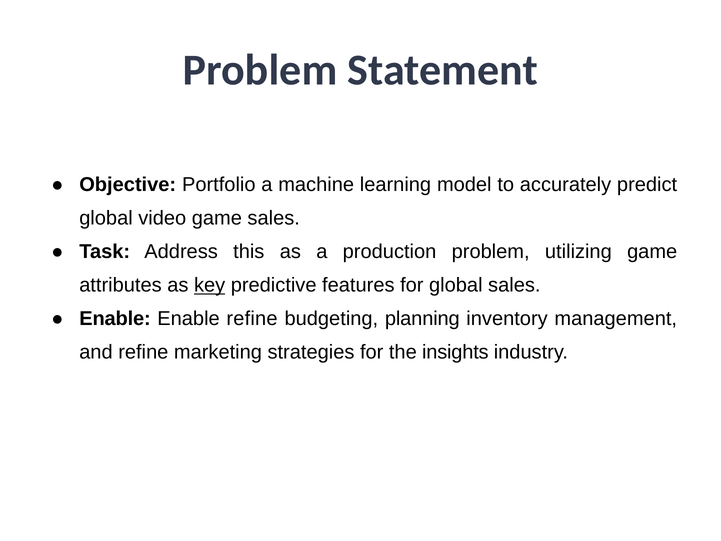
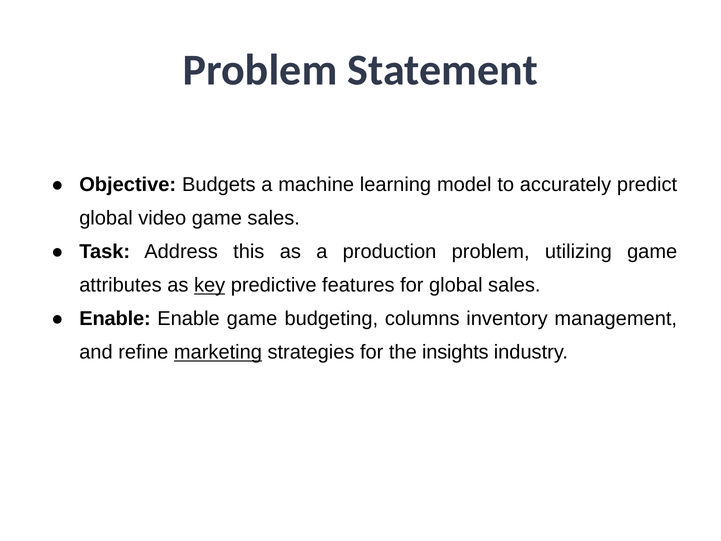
Portfolio: Portfolio -> Budgets (219, 185)
Enable refine: refine -> game (252, 319)
planning: planning -> columns (422, 319)
marketing underline: none -> present (218, 352)
